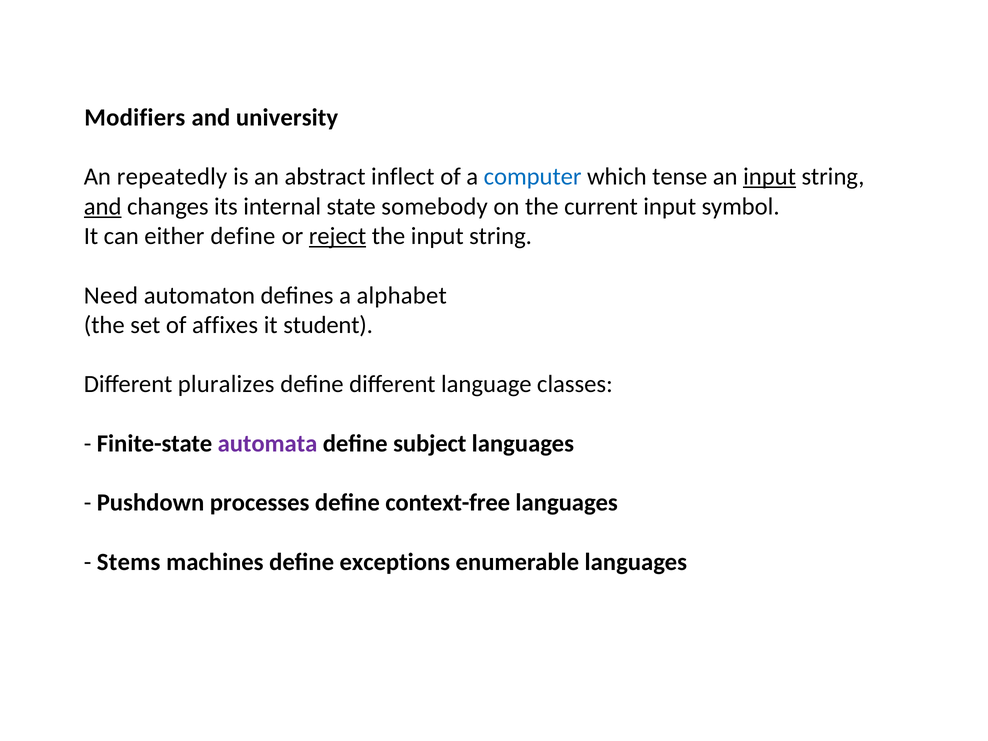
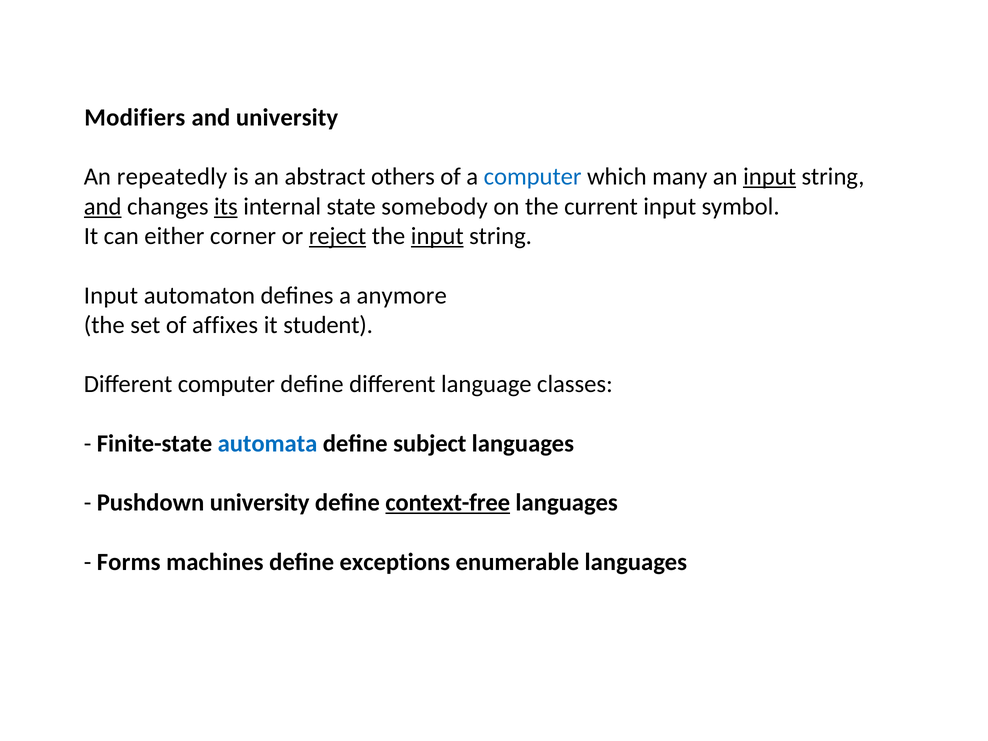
inflect: inflect -> others (403, 177)
tense: tense -> many (680, 177)
its underline: none -> present (226, 206)
either define: define -> corner (243, 236)
input underline: none -> present (437, 236)
Need: Need -> Input (111, 295)
alphabet: alphabet -> anymore (402, 295)
Different pluralizes: pluralizes -> computer (226, 384)
automata colour: purple -> blue (268, 444)
Pushdown processes: processes -> university (260, 503)
context-free underline: none -> present (448, 503)
Stems: Stems -> Forms (129, 562)
